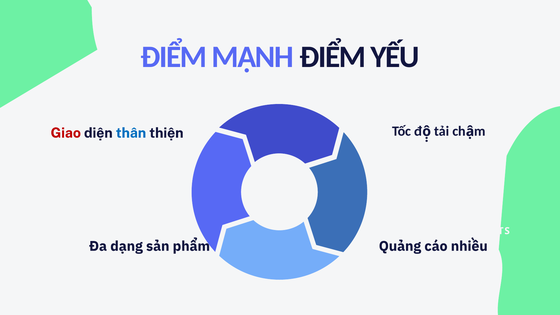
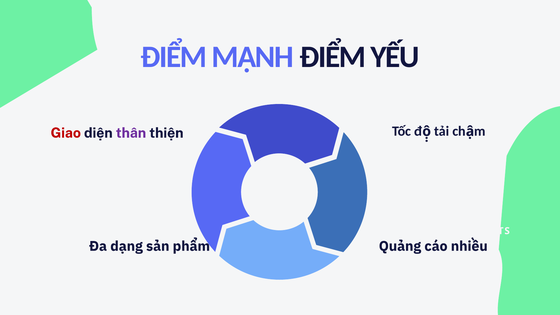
thân colour: blue -> purple (131, 133)
